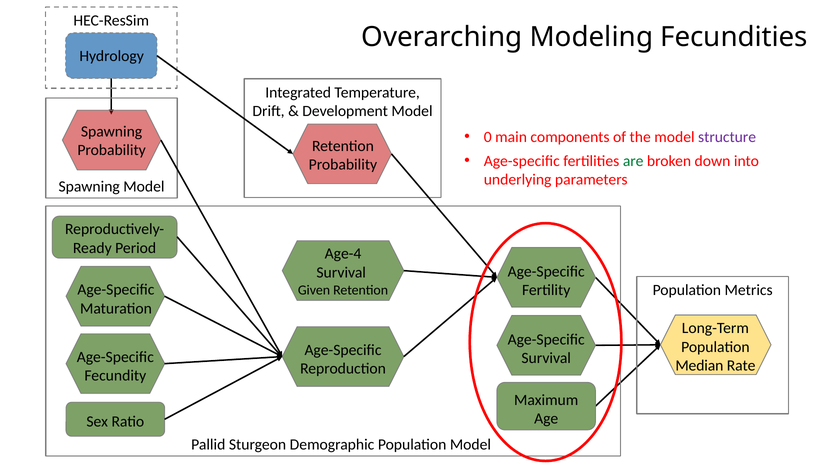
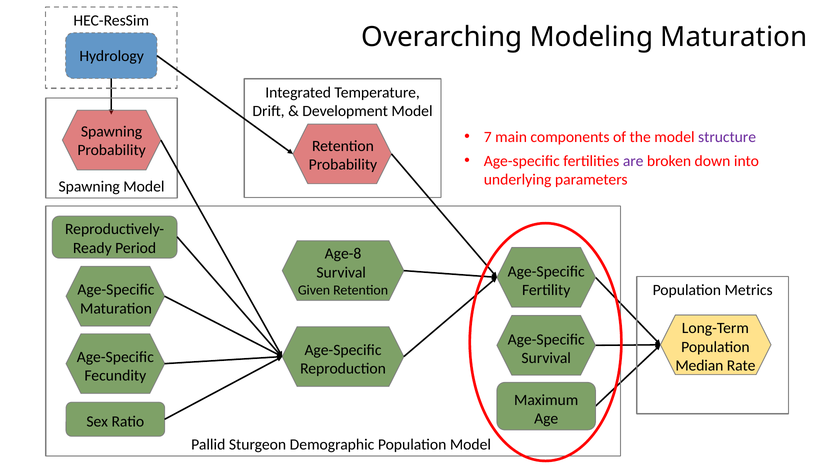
Modeling Fecundities: Fecundities -> Maturation (734, 37)
0: 0 -> 7 (488, 137)
are colour: green -> purple (633, 161)
Age-4: Age-4 -> Age-8 (343, 254)
